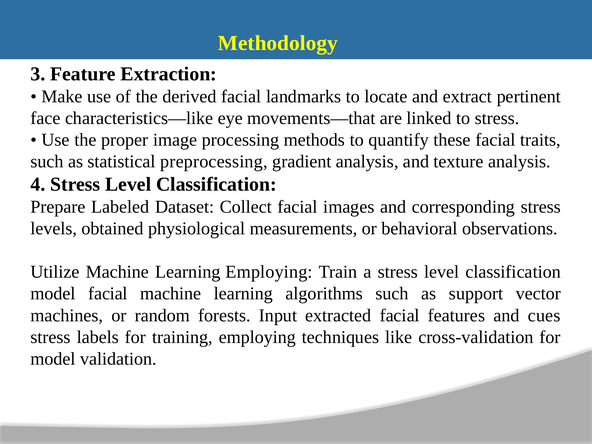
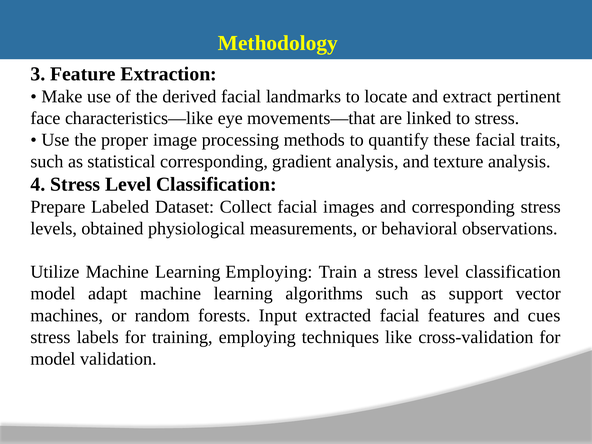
statistical preprocessing: preprocessing -> corresponding (214, 161)
model facial: facial -> adapt (108, 294)
